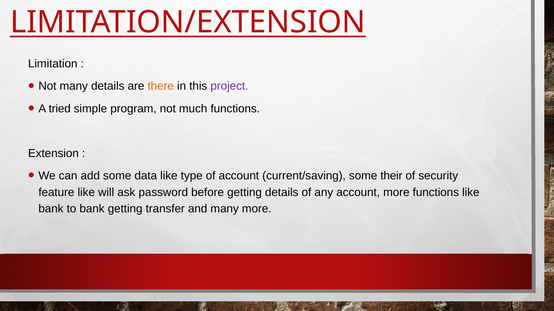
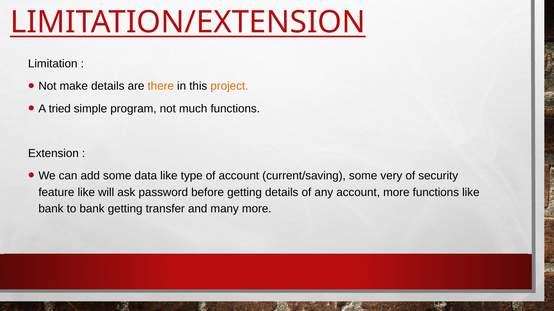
Not many: many -> make (74, 86)
project colour: purple -> orange (229, 86)
their: their -> very (391, 176)
